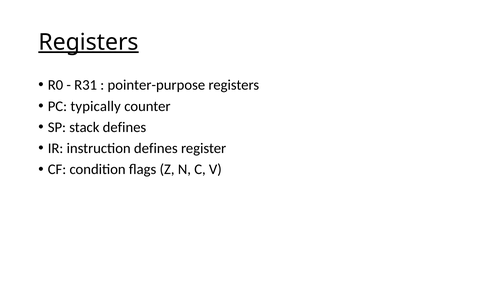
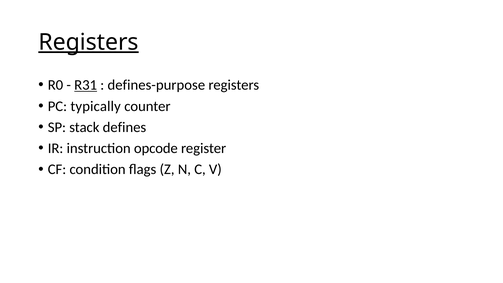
R31 underline: none -> present (86, 85)
pointer-purpose: pointer-purpose -> defines-purpose (156, 85)
instruction defines: defines -> opcode (156, 148)
